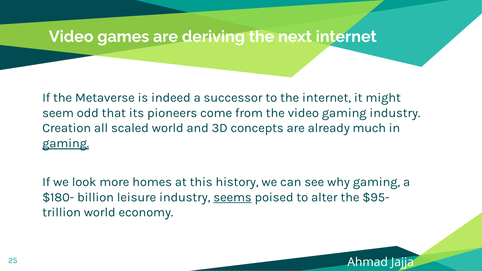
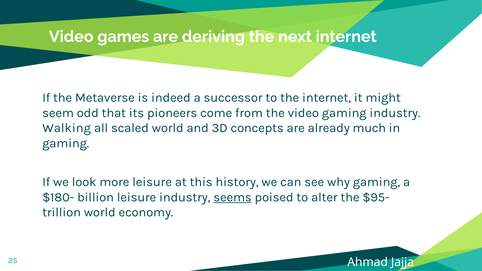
Creation: Creation -> Walking (67, 128)
gaming underline: present -> none (66, 143)
more homes: homes -> leisure (152, 182)
